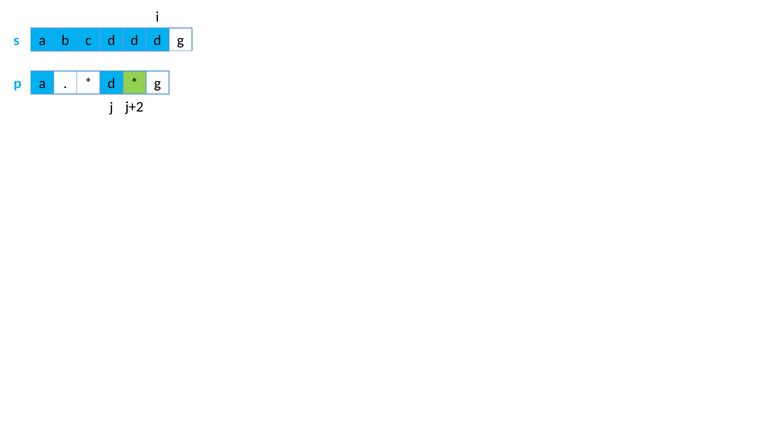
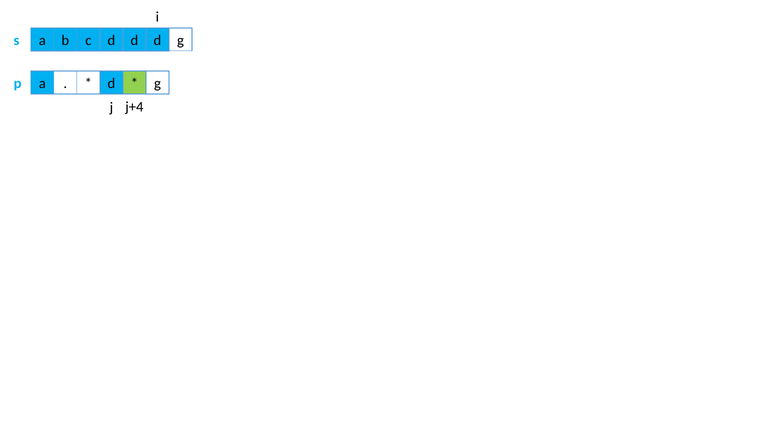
j+2: j+2 -> j+4 (134, 107)
